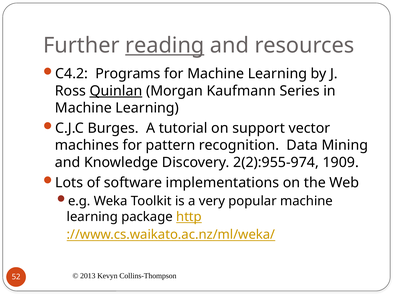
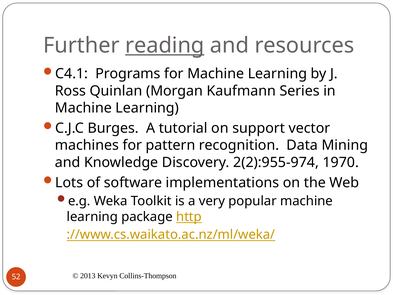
C4.2: C4.2 -> C4.1 (72, 74)
Quinlan underline: present -> none (116, 91)
1909: 1909 -> 1970 (341, 162)
